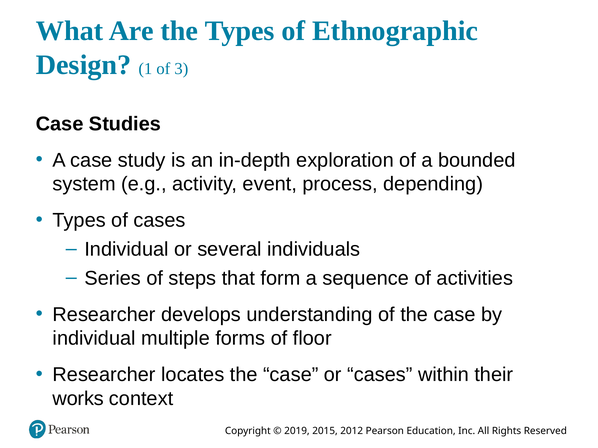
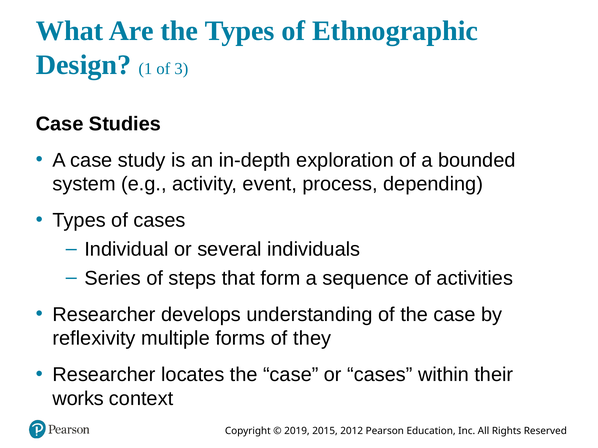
individual: individual -> reflexivity (94, 339)
floor: floor -> they (312, 339)
